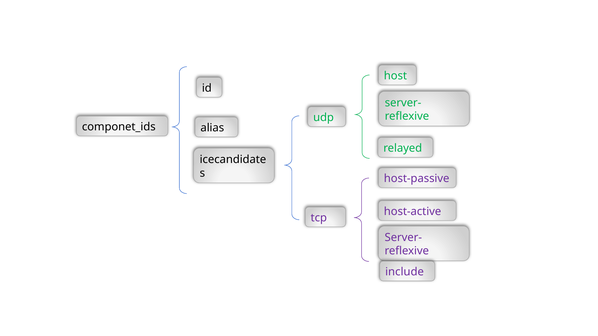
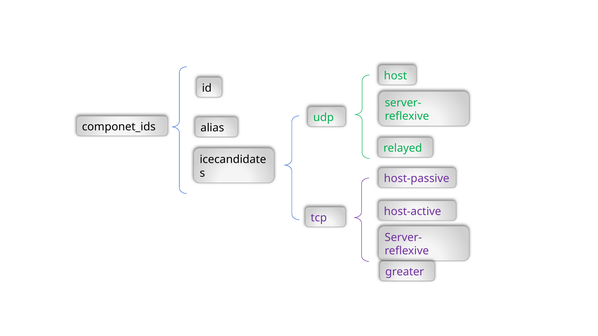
include: include -> greater (405, 272)
